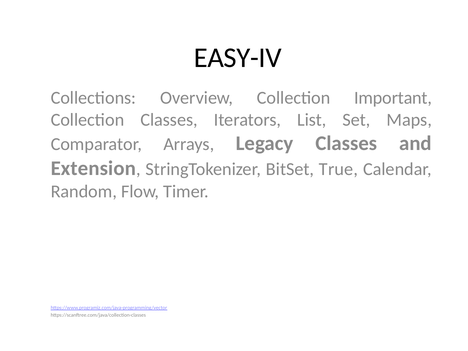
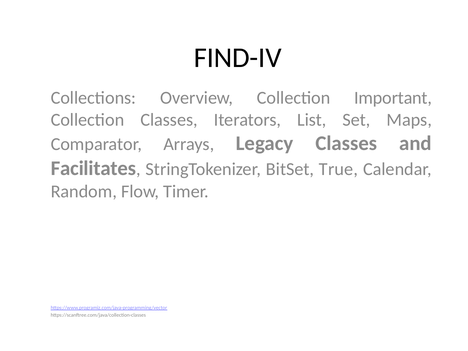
EASY-IV: EASY-IV -> FIND-IV (238, 58)
Extension: Extension -> Facilitates (93, 168)
